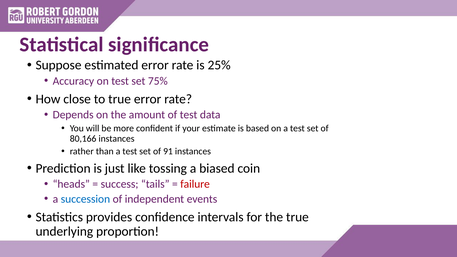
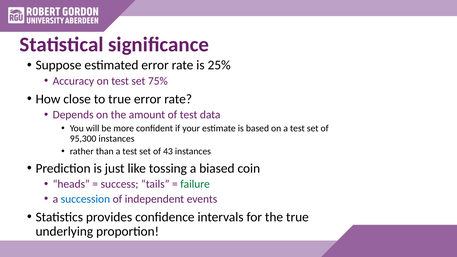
80,166: 80,166 -> 95,300 (83, 139)
91: 91 -> 43 (168, 151)
failure colour: red -> green (195, 184)
